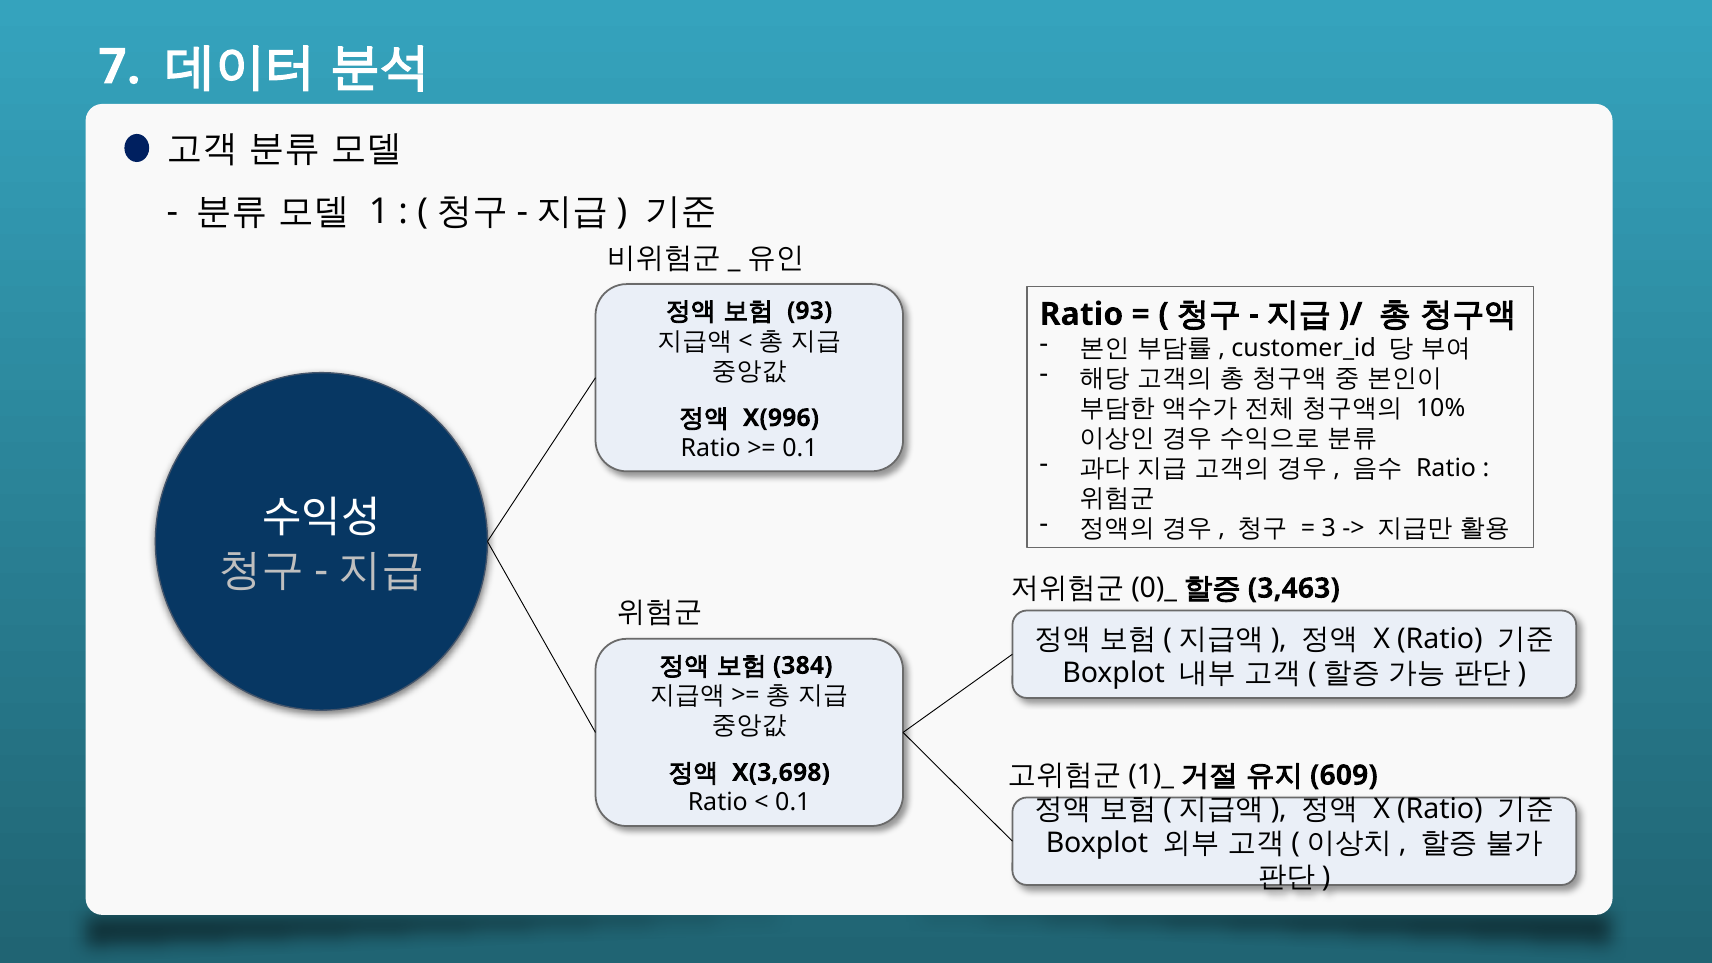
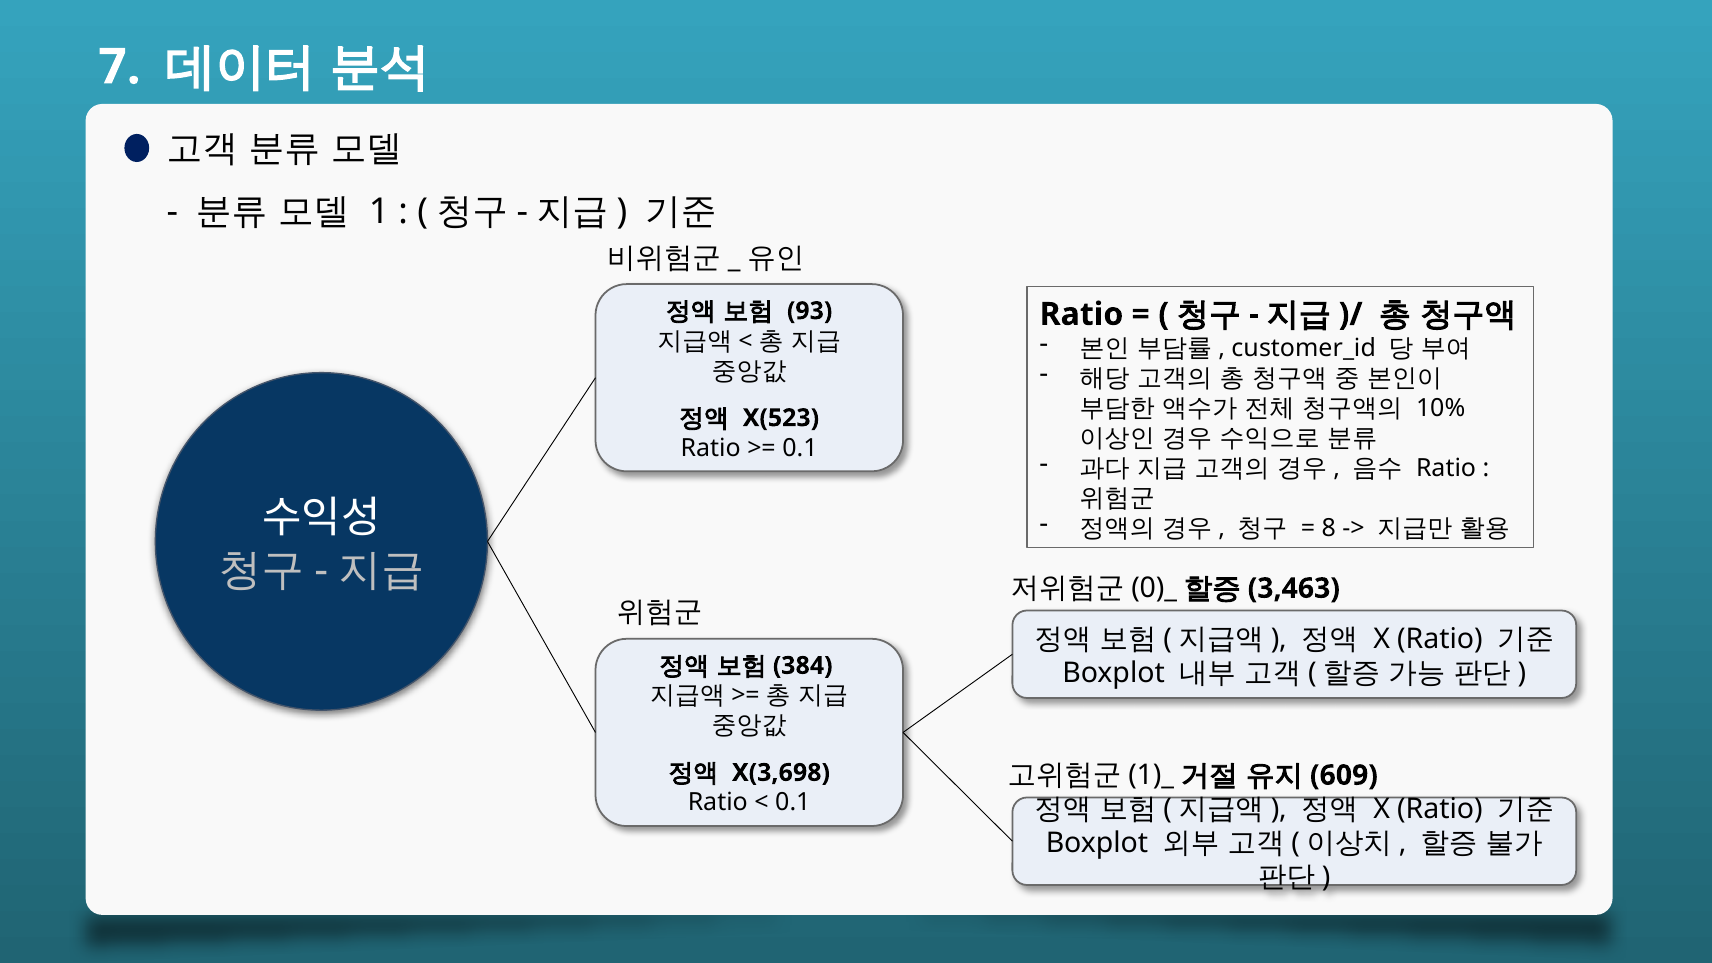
X(996: X(996 -> X(523 (781, 418)
3: 3 -> 8 (1329, 528)
